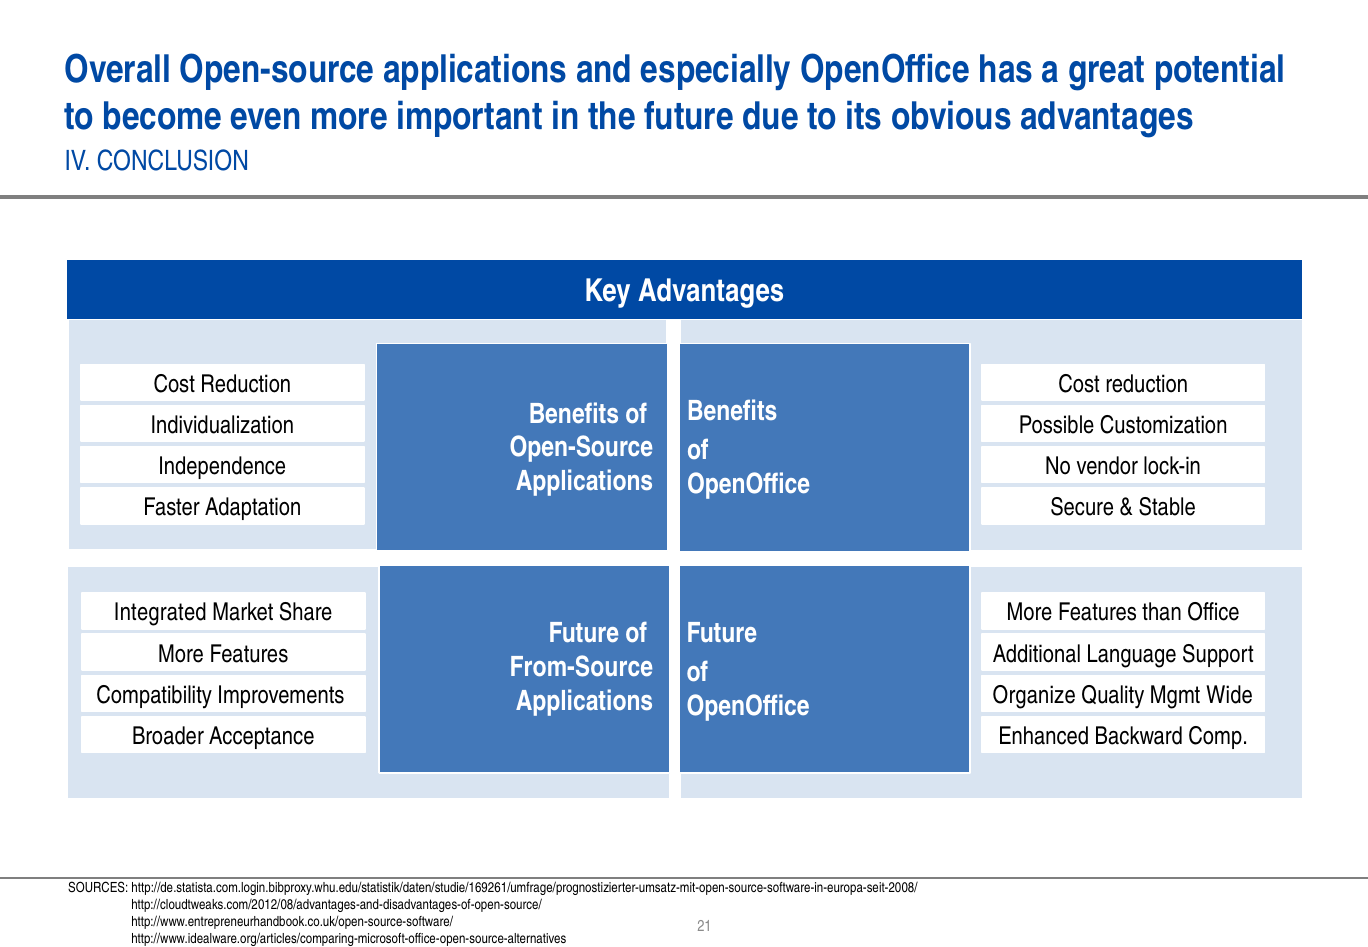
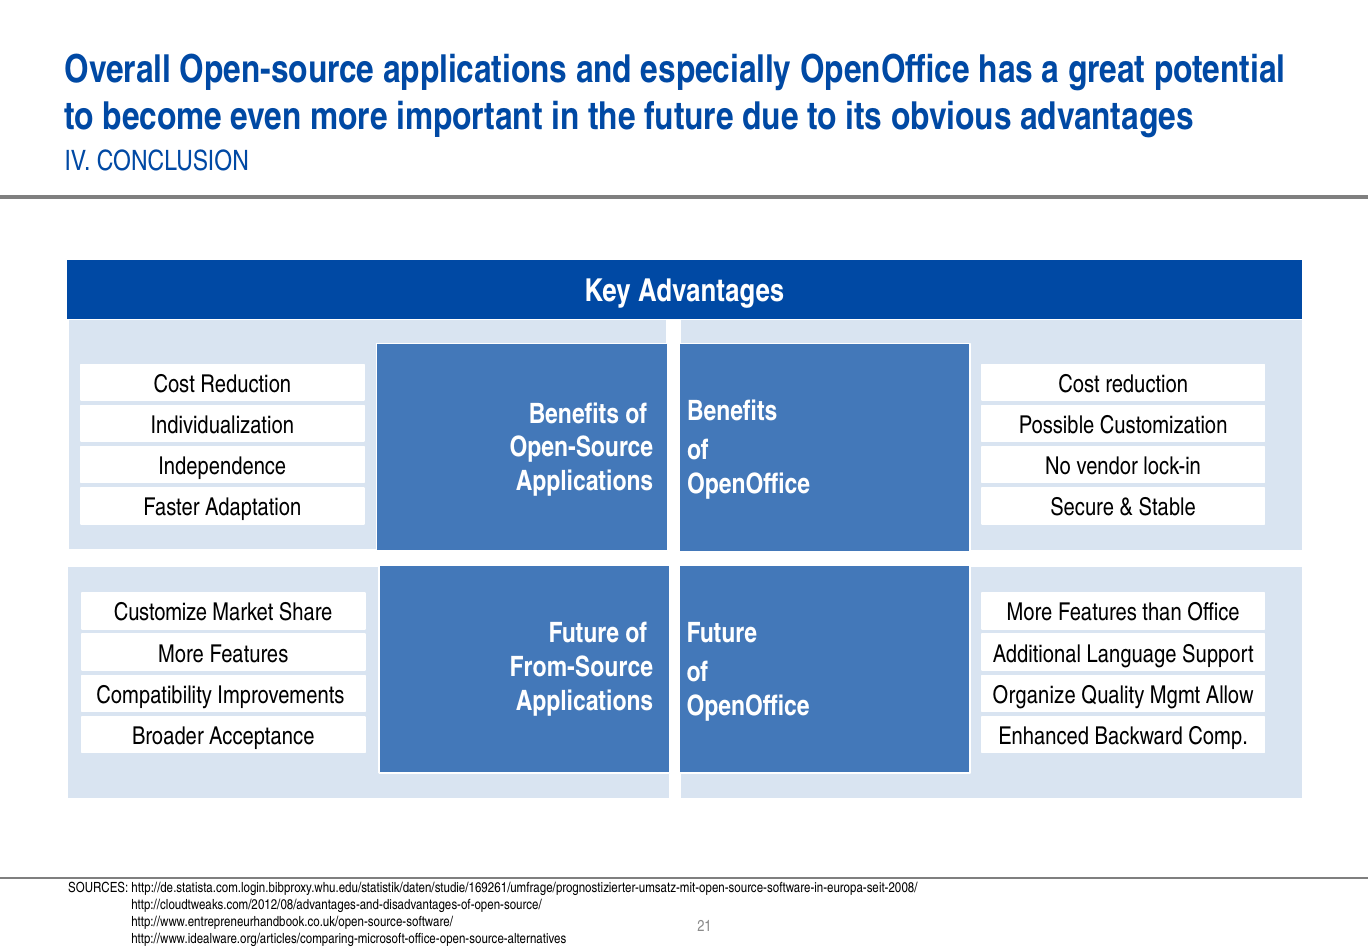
Integrated: Integrated -> Customize (161, 613)
Wide: Wide -> Allow (1230, 695)
